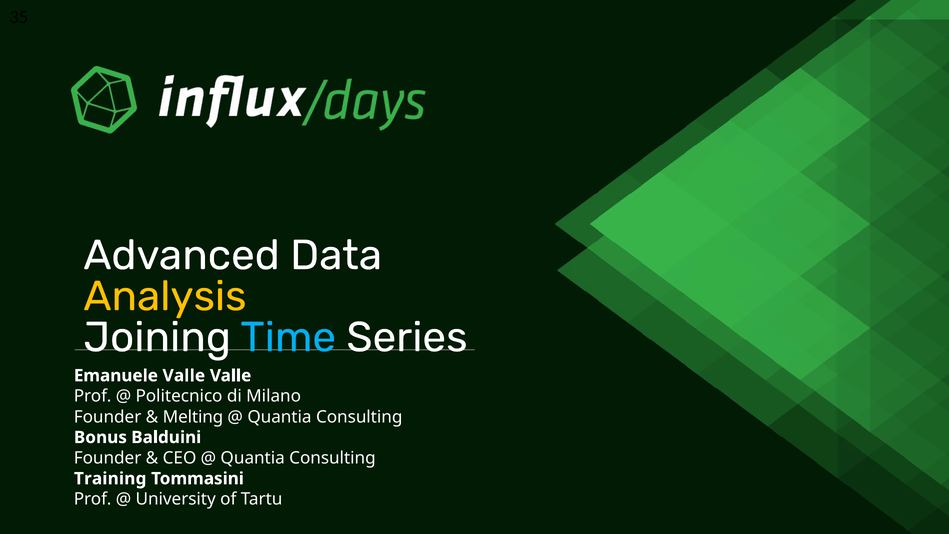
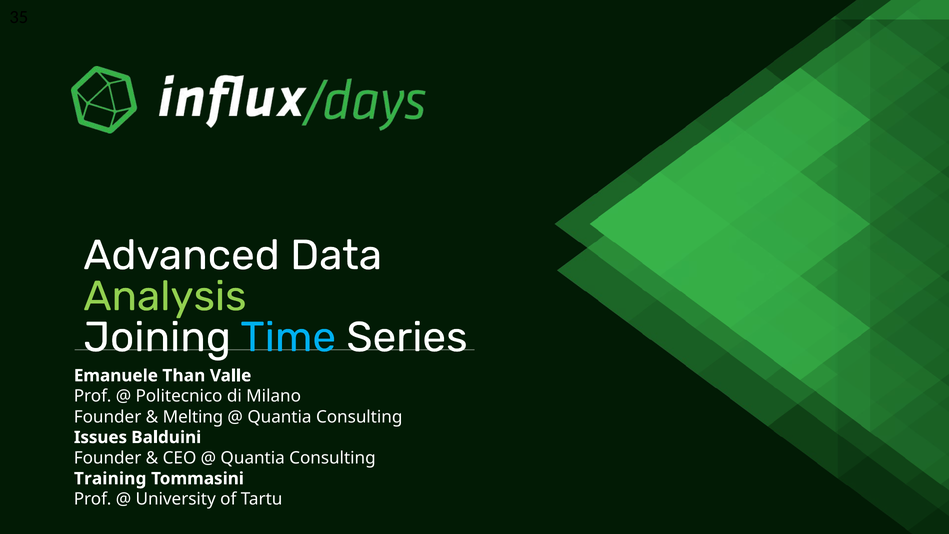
Analysis colour: yellow -> light green (165, 296)
Emanuele Valle: Valle -> Than (184, 376)
Bonus: Bonus -> Issues (100, 437)
